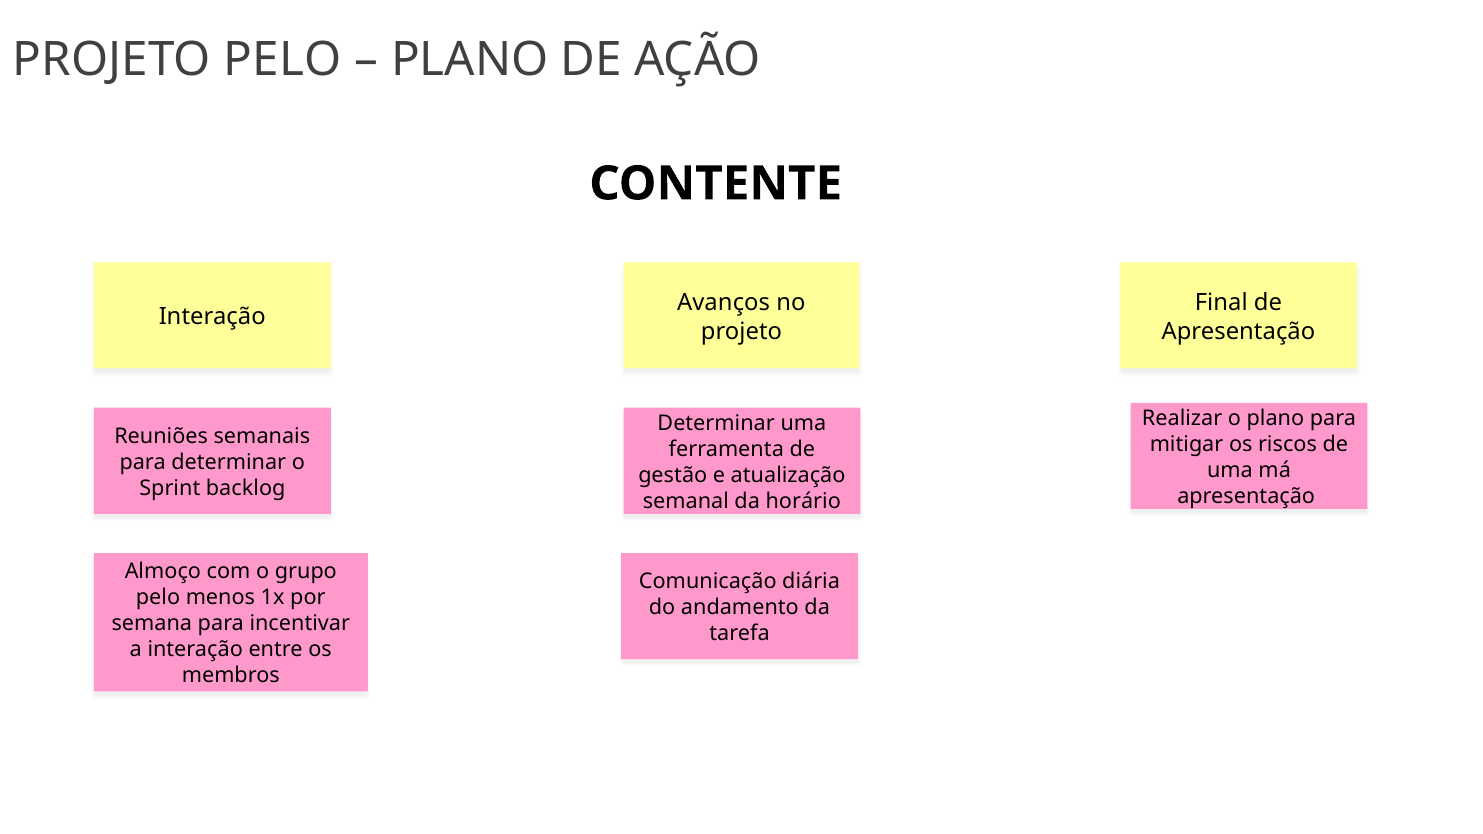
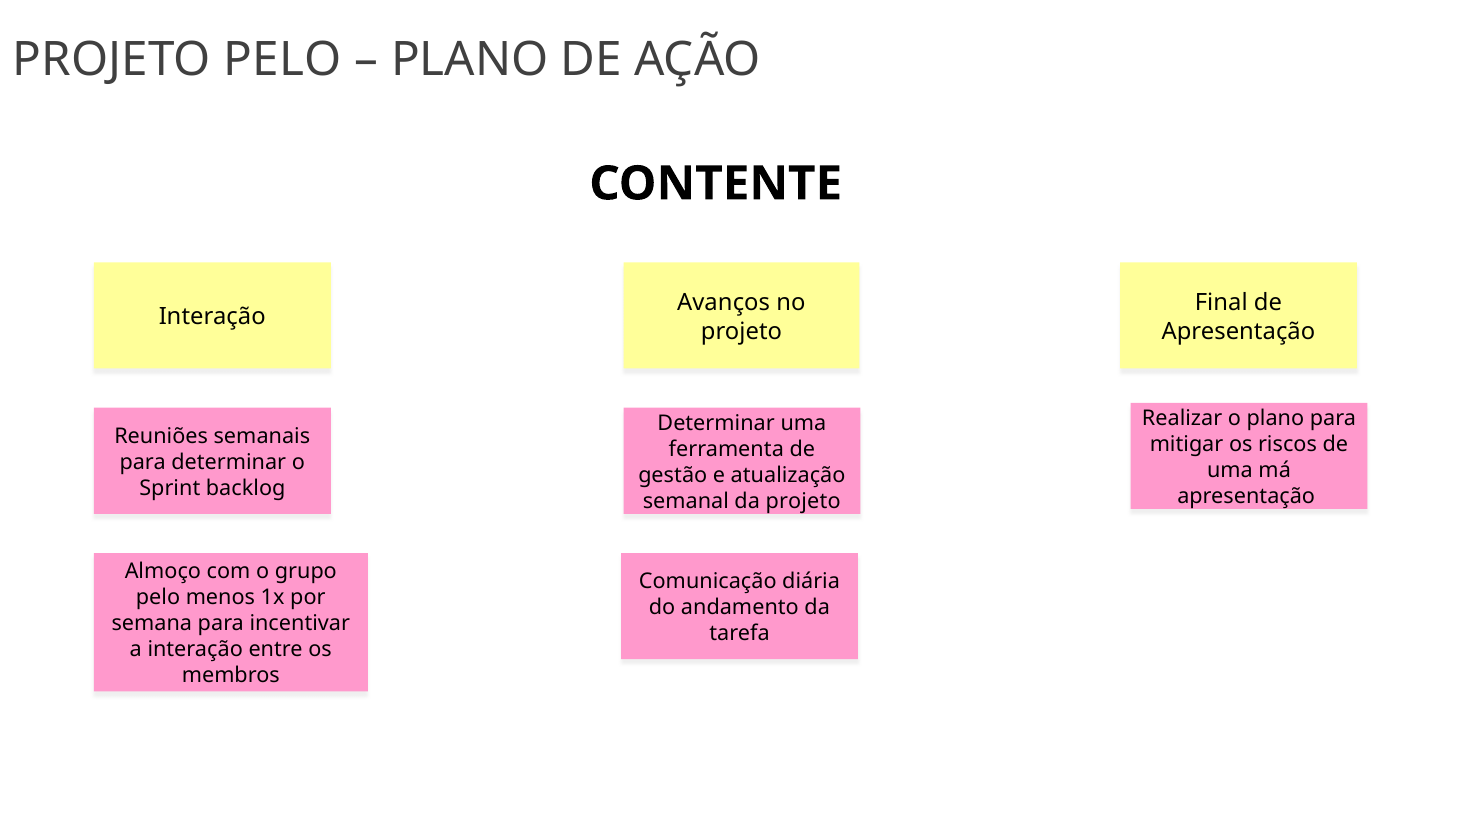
da horário: horário -> projeto (803, 501)
